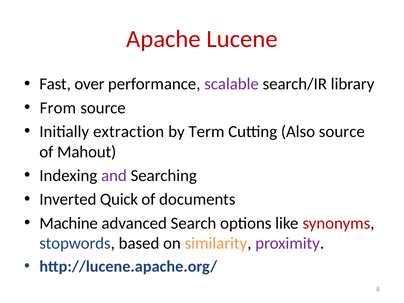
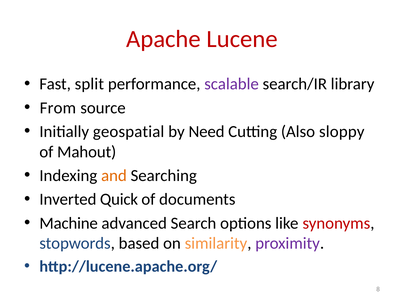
over: over -> split (89, 84)
extraction: extraction -> geospatial (129, 132)
Term: Term -> Need (207, 132)
Also source: source -> sloppy (342, 132)
and colour: purple -> orange (114, 176)
